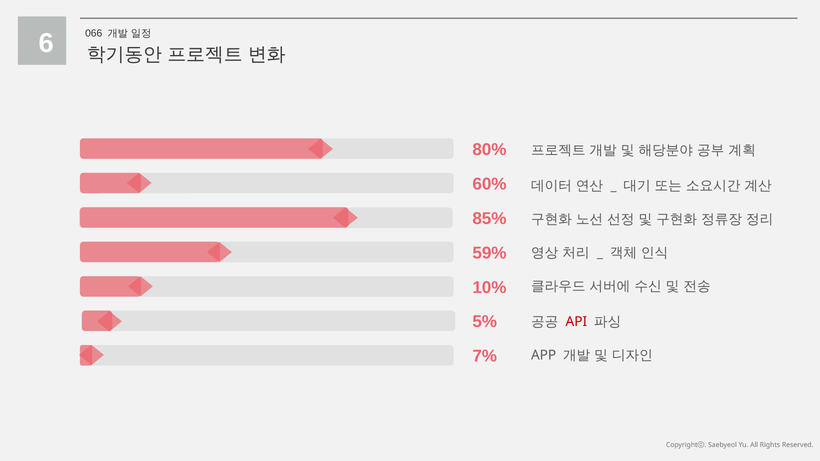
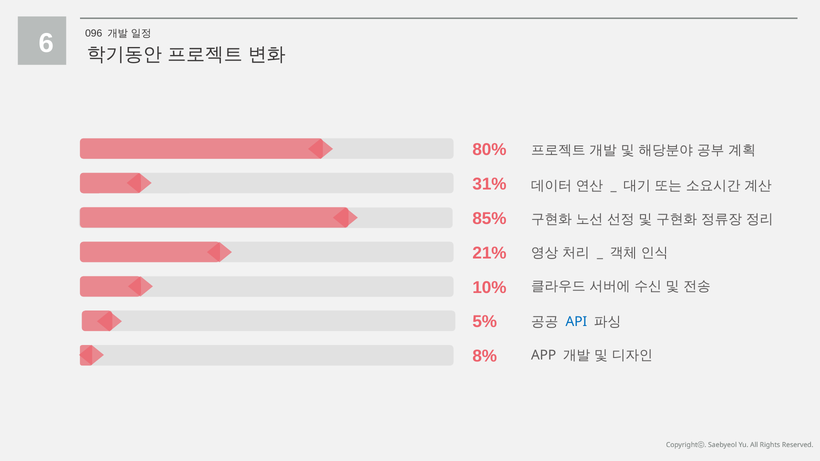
066: 066 -> 096 (94, 34)
60%: 60% -> 31% (489, 184)
59%: 59% -> 21% (489, 253)
API colour: red -> blue (576, 322)
7%: 7% -> 8% (485, 356)
